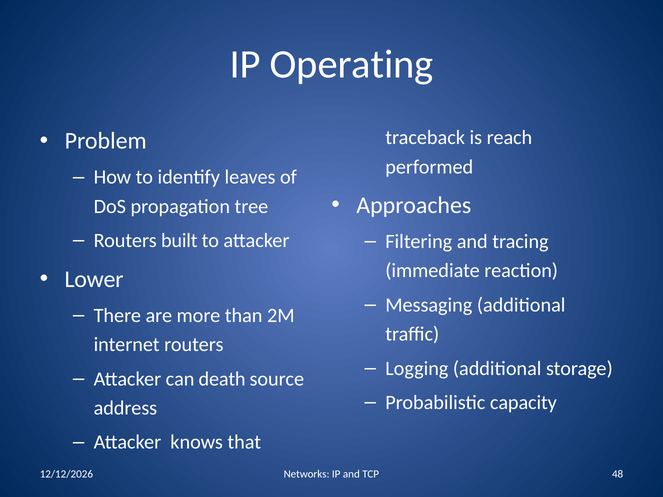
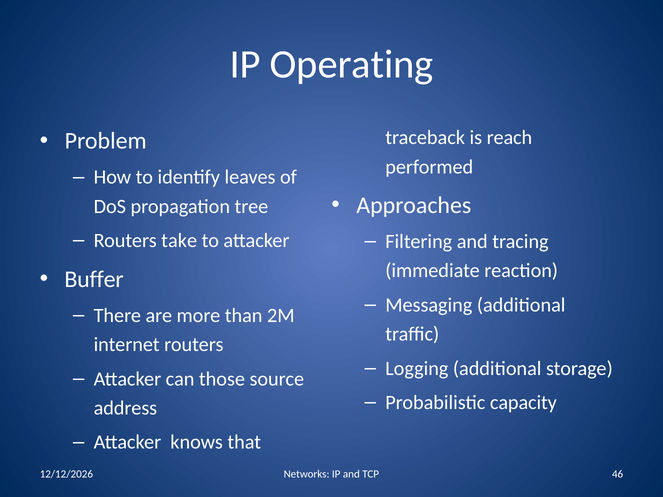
built: built -> take (179, 241)
Lower: Lower -> Buffer (94, 279)
death: death -> those (222, 379)
48: 48 -> 46 (618, 474)
